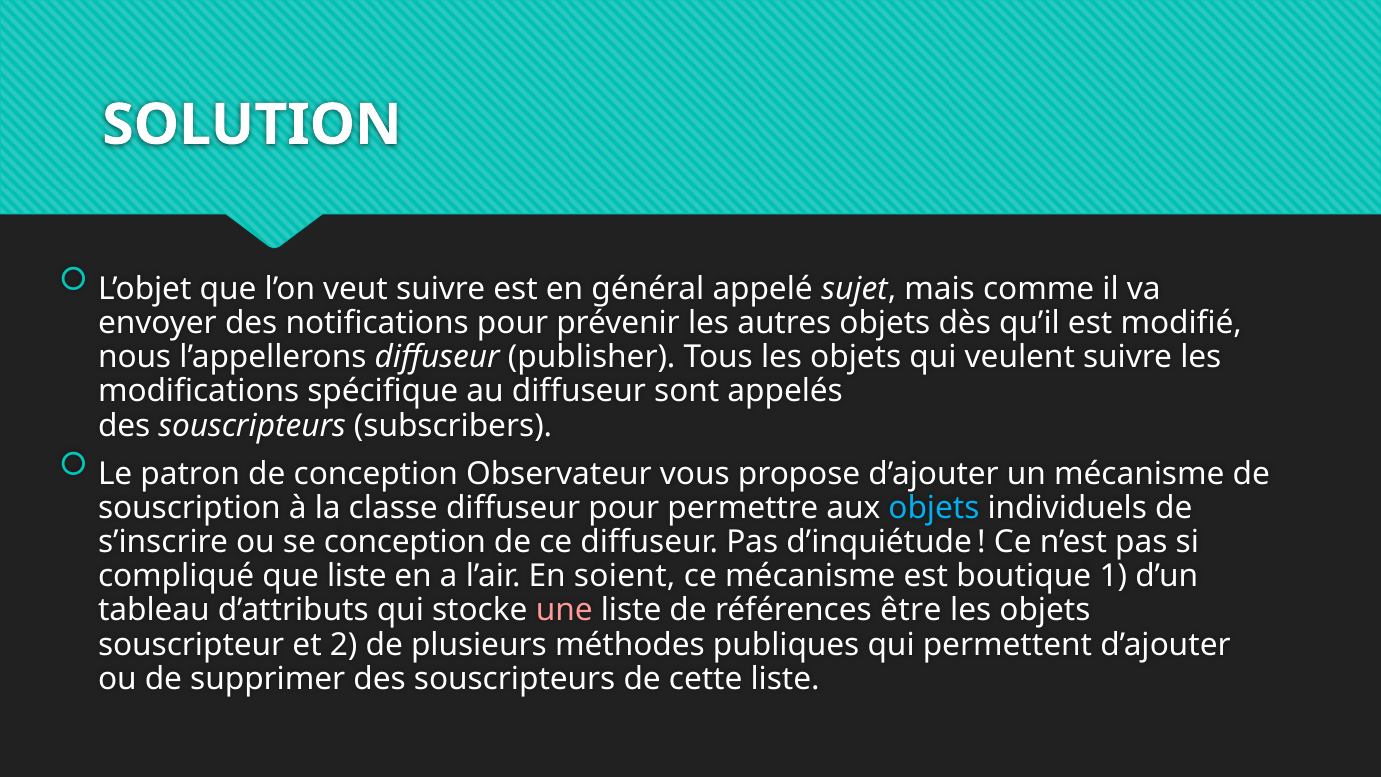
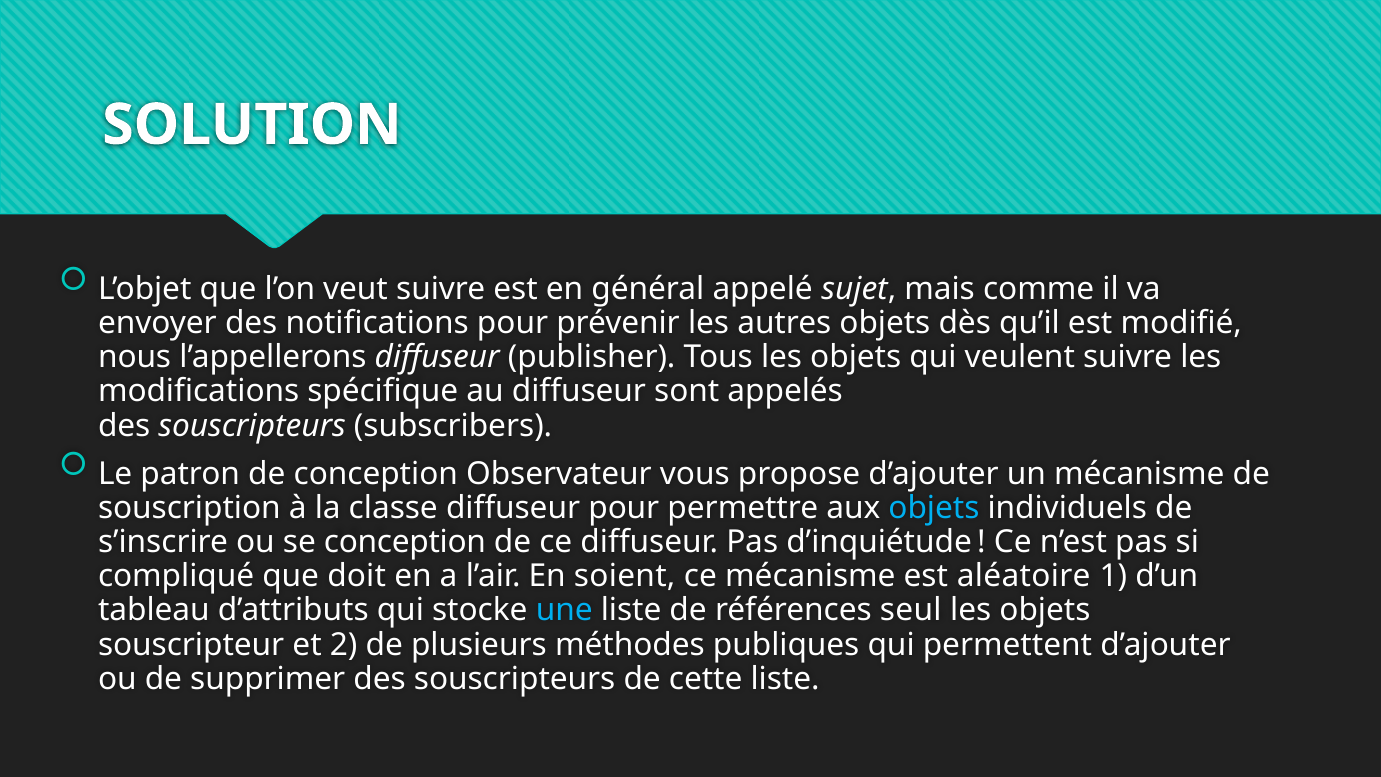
que liste: liste -> doit (357, 576)
boutique: boutique -> aléatoire (1024, 576)
une colour: pink -> light blue (564, 610)
être: être -> seul (911, 610)
